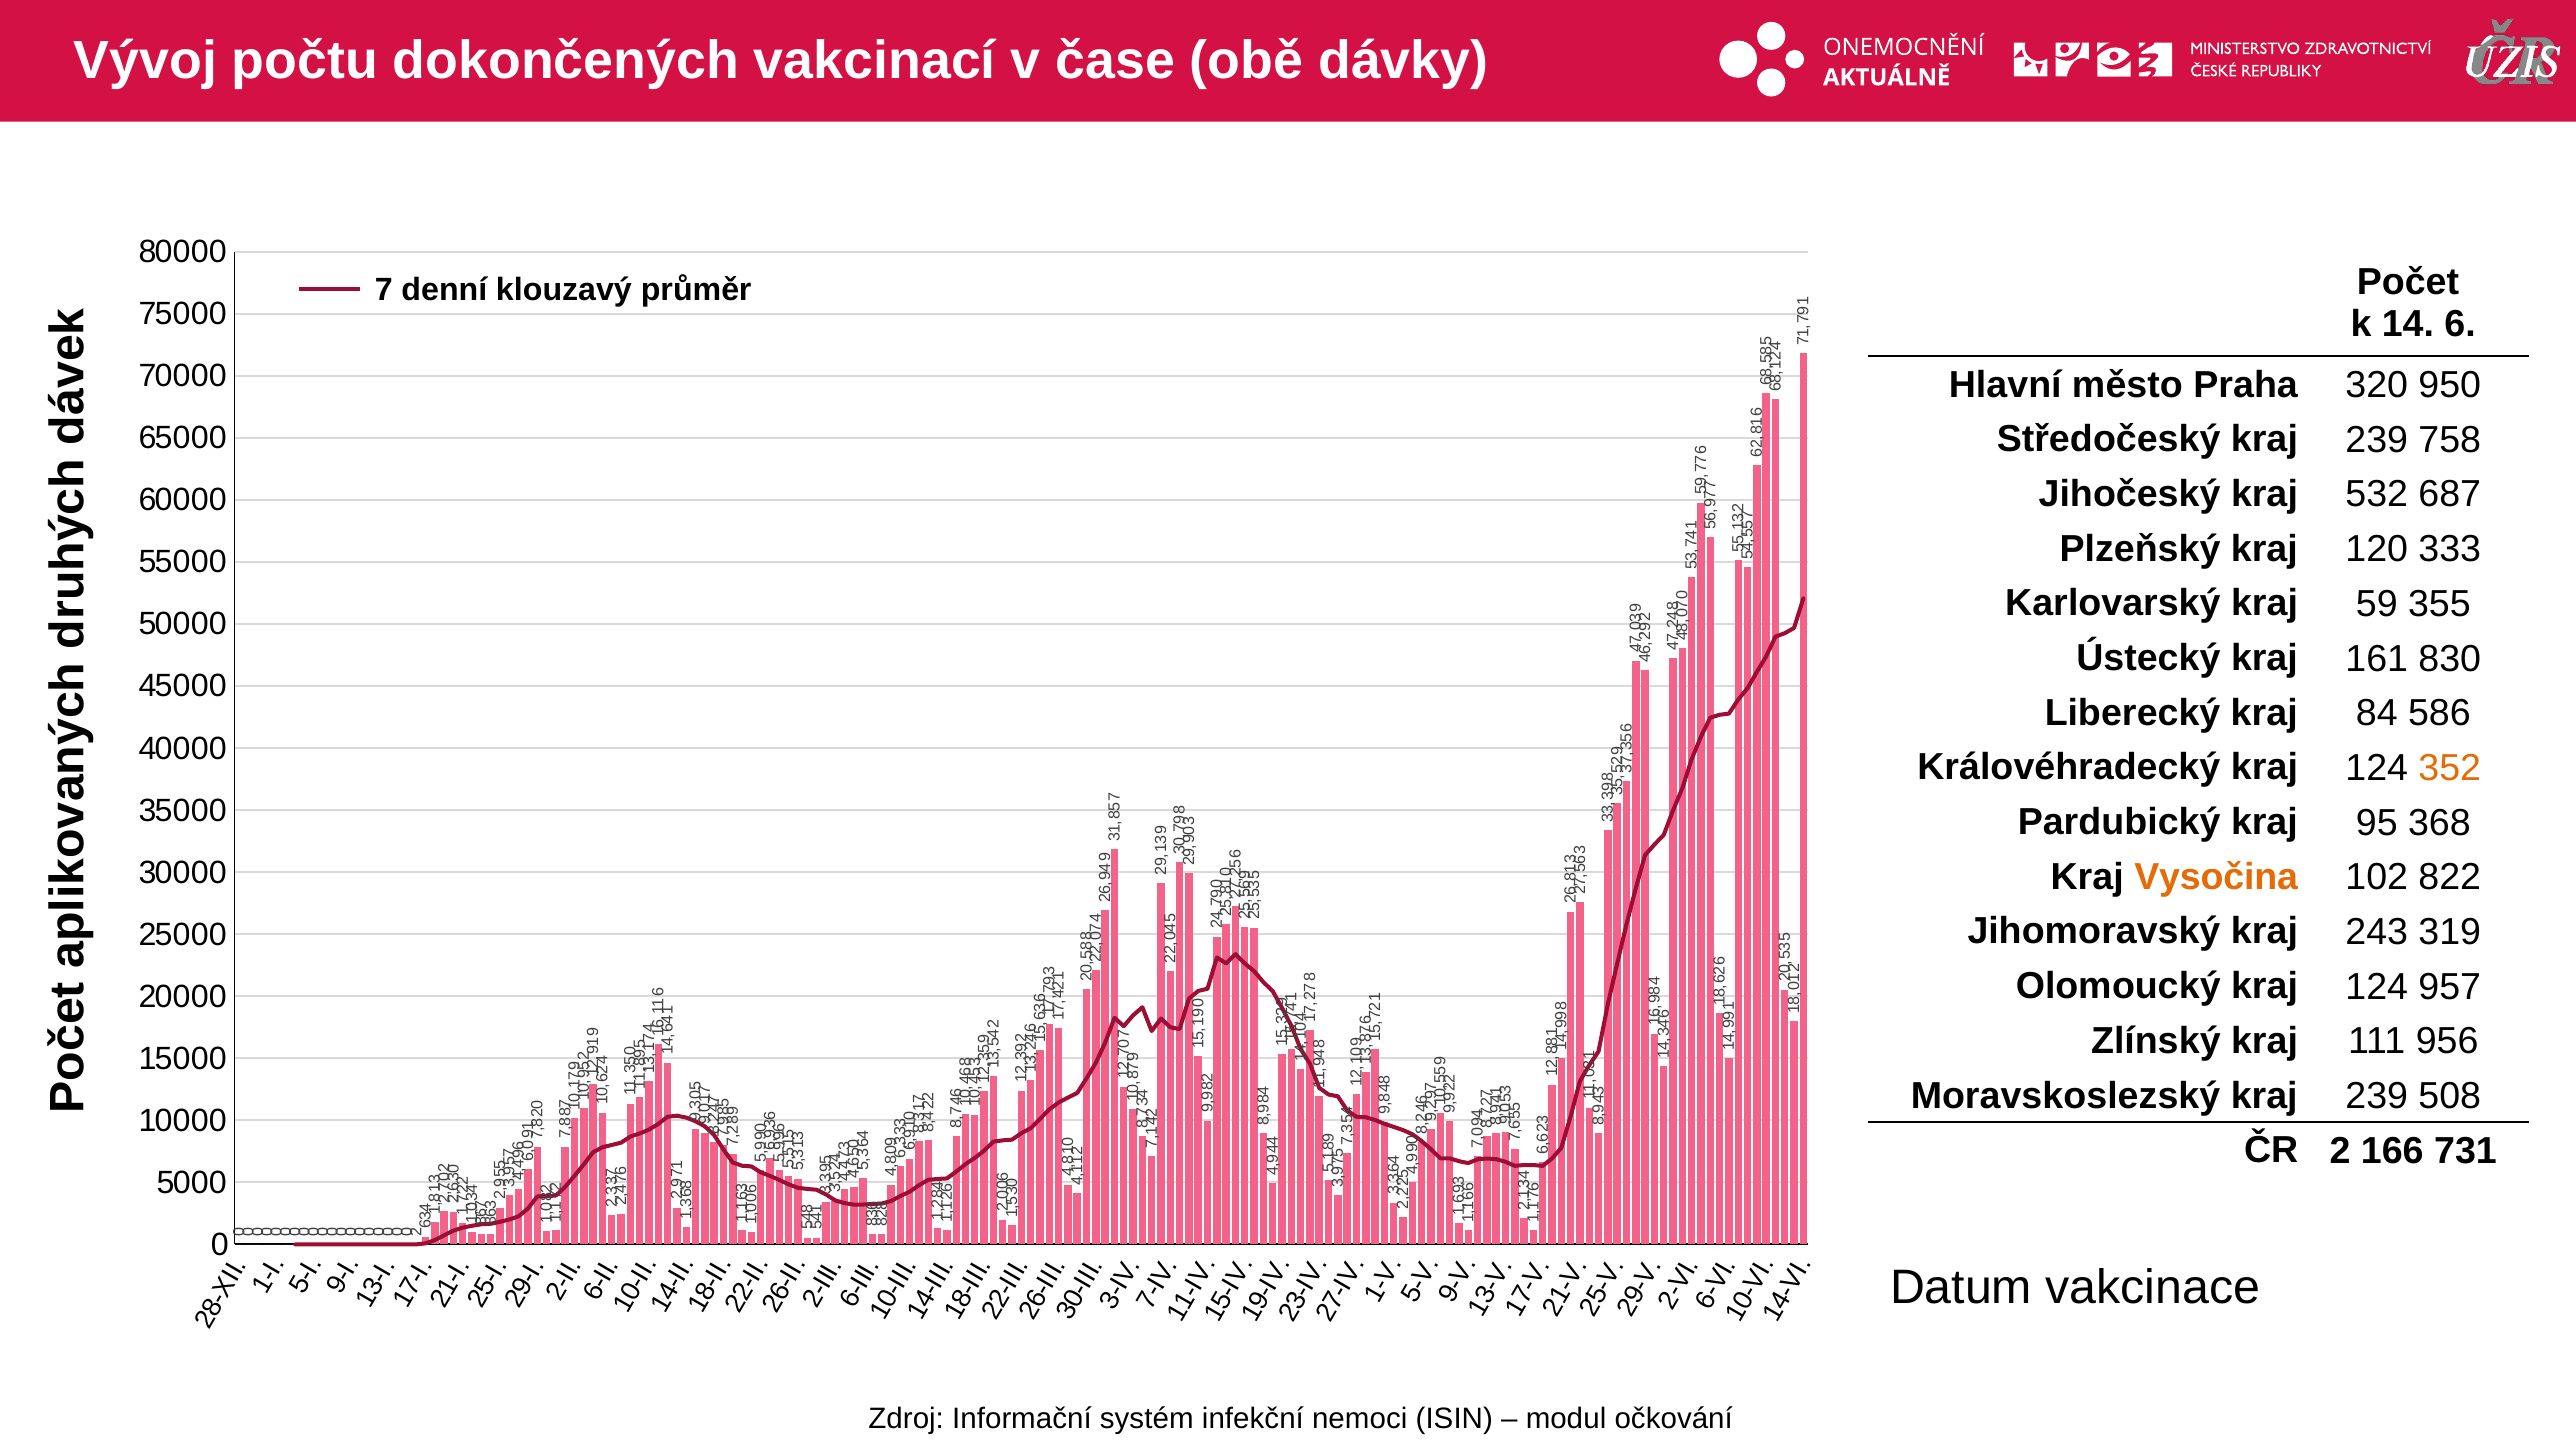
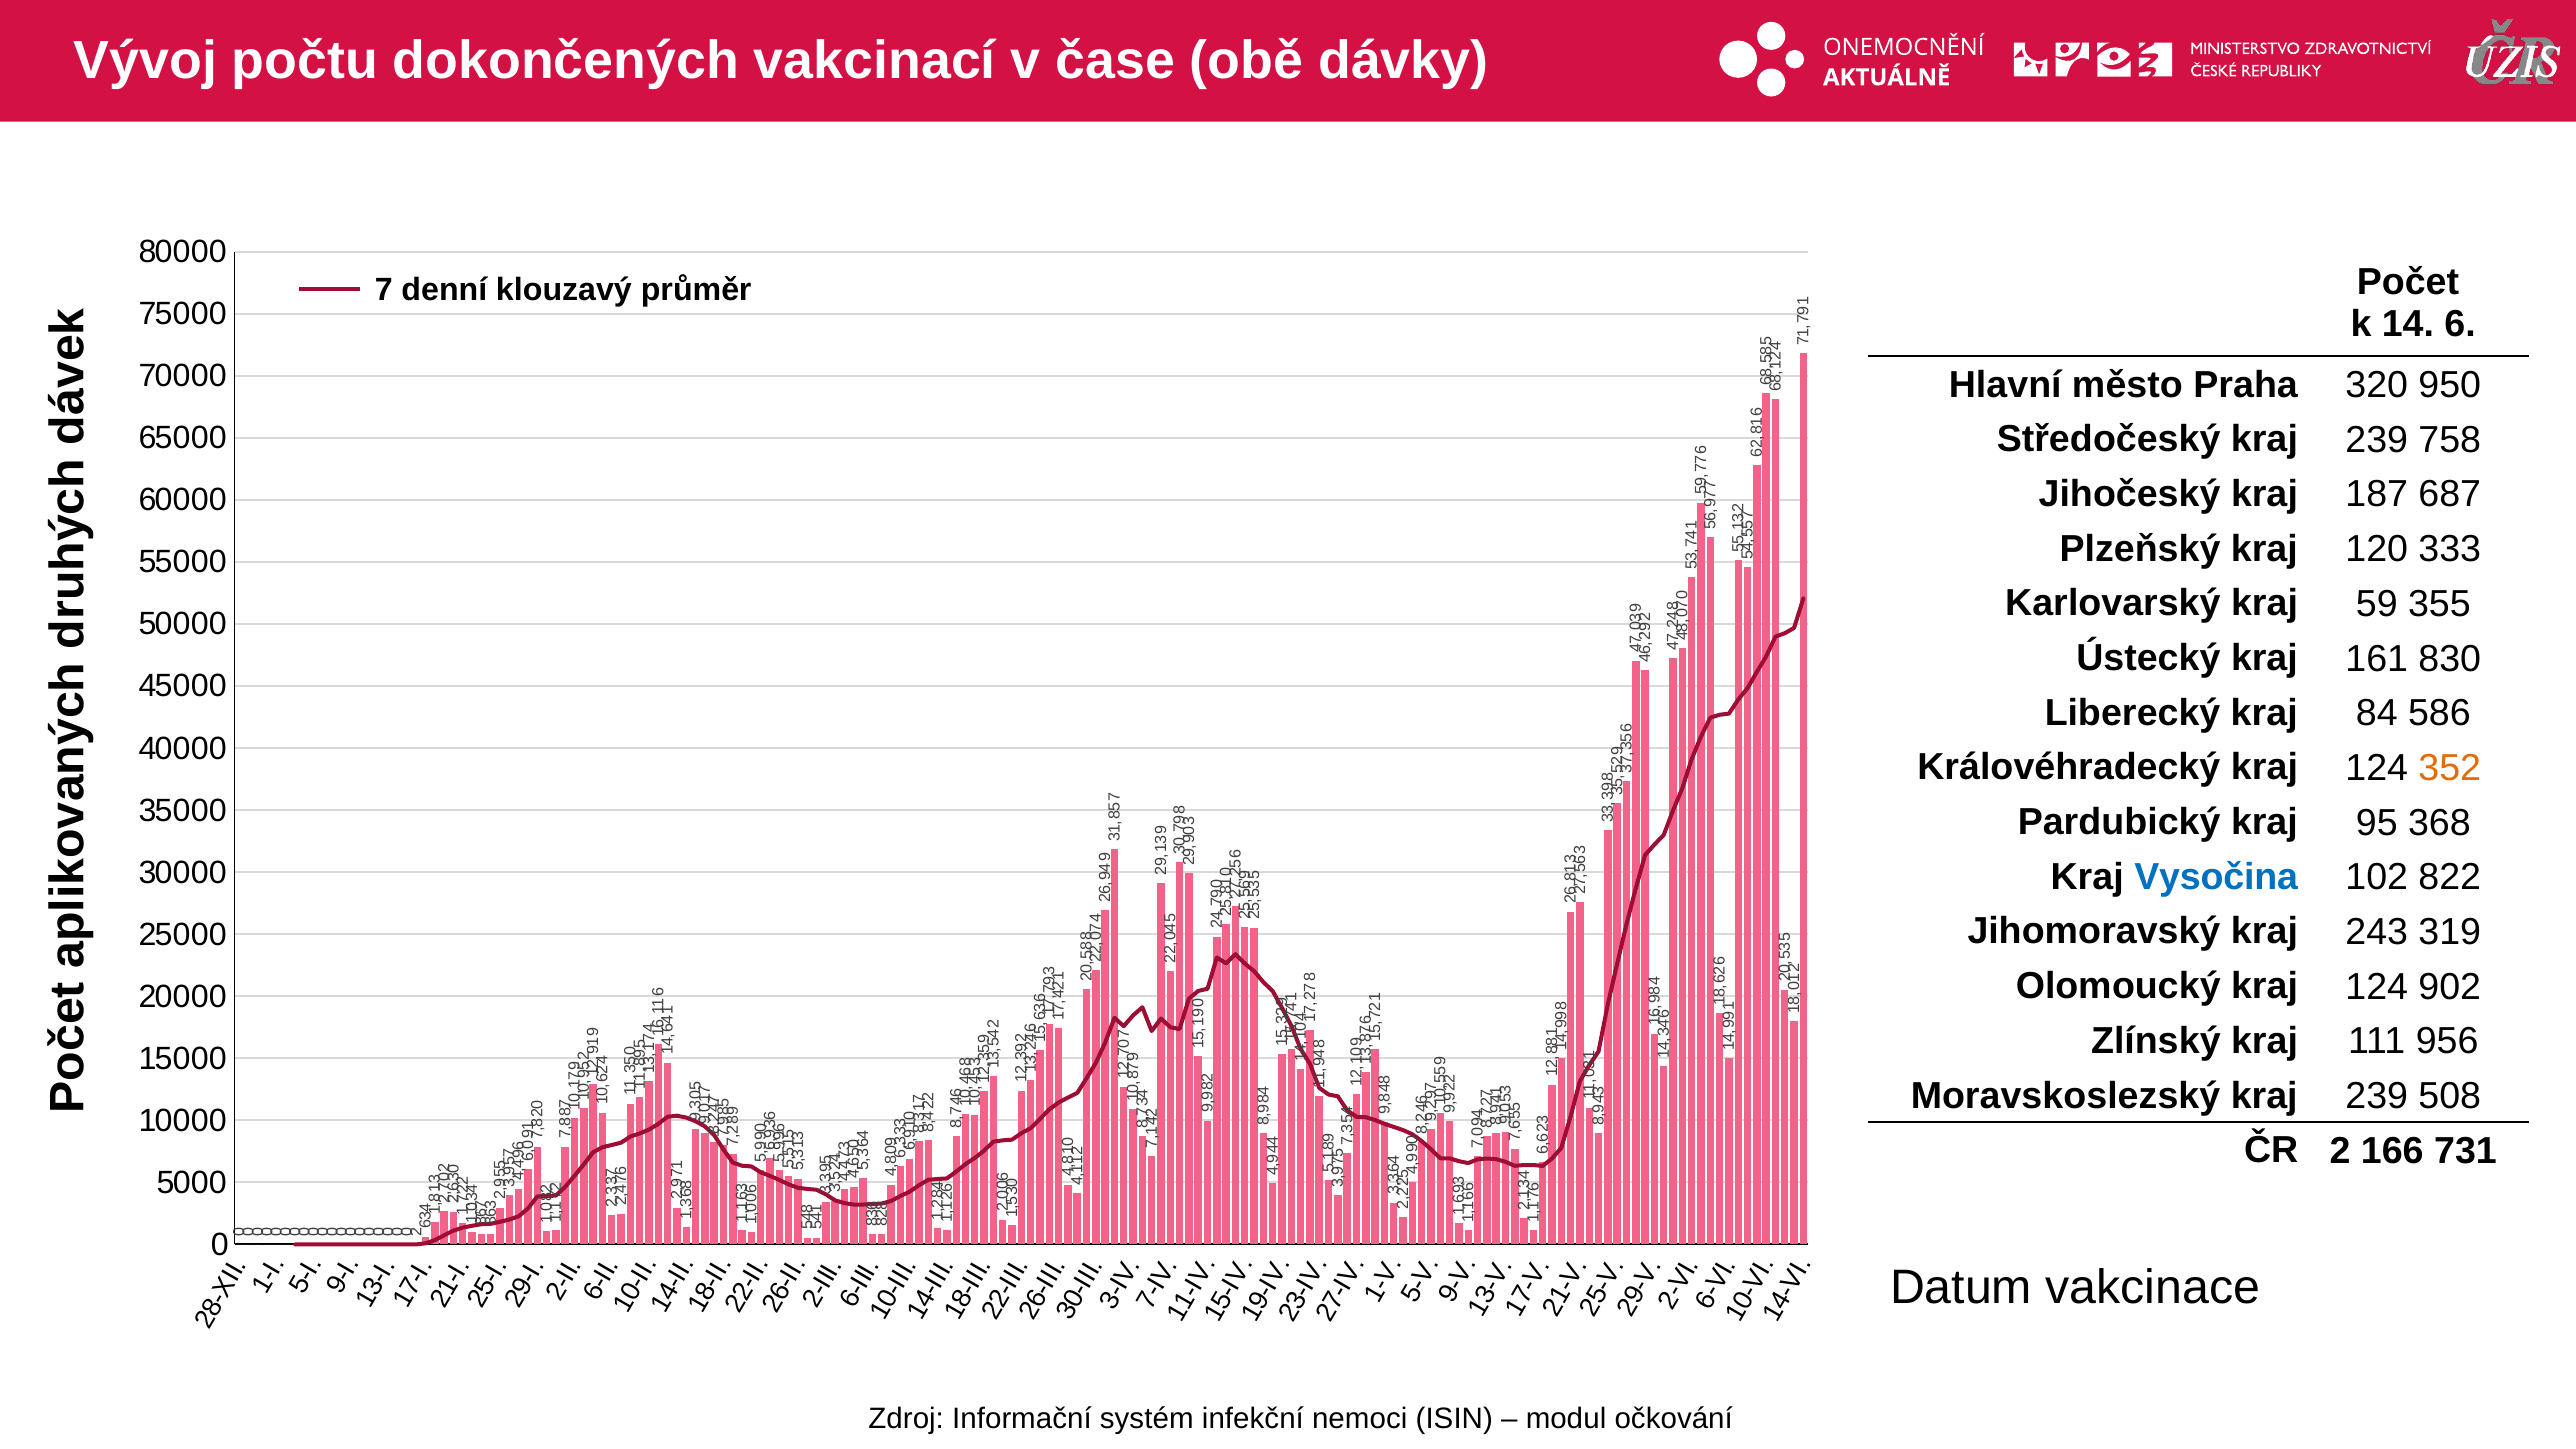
532: 532 -> 187 (2377, 495)
Vysočina colour: orange -> blue (2216, 877)
957: 957 -> 902 (2450, 987)
